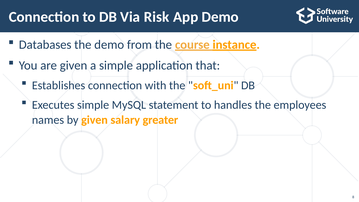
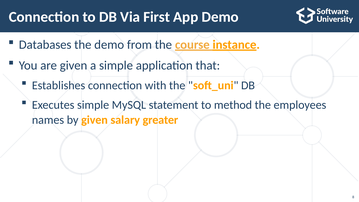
Risk: Risk -> First (157, 17)
handles: handles -> method (233, 105)
